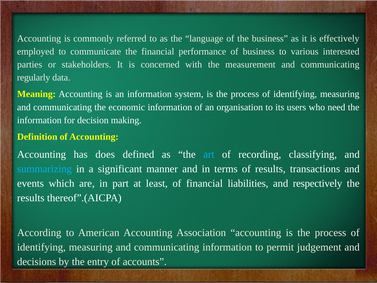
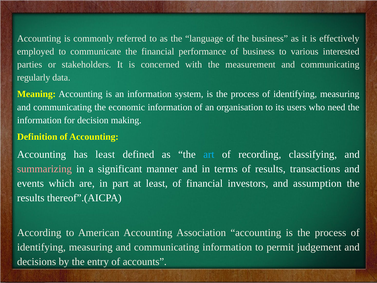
has does: does -> least (105, 154)
summarizing colour: light blue -> pink (44, 169)
liabilities: liabilities -> investors (248, 183)
respectively: respectively -> assumption (317, 183)
